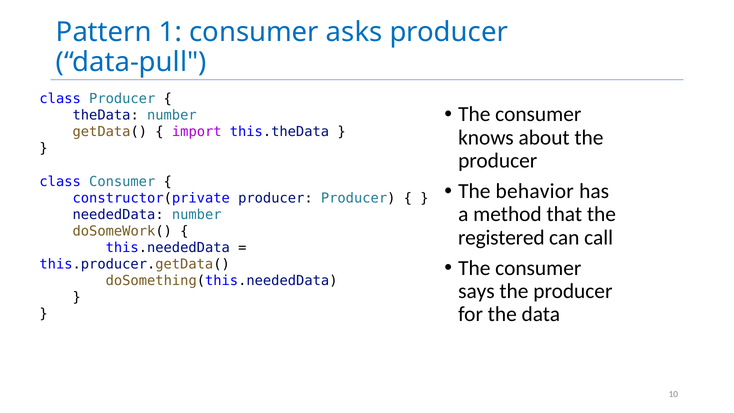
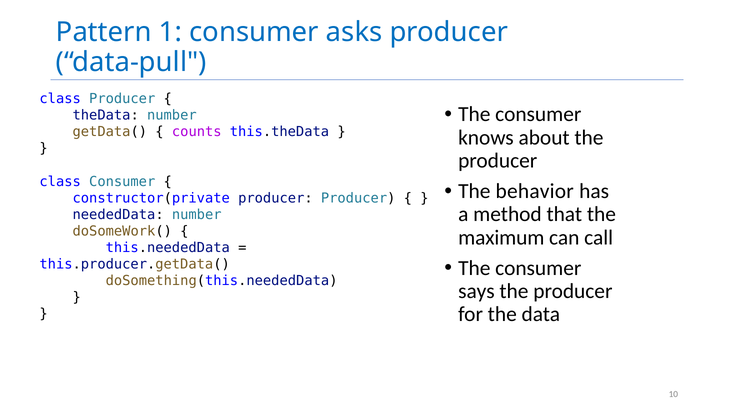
import: import -> counts (197, 132)
registered: registered -> maximum (501, 237)
